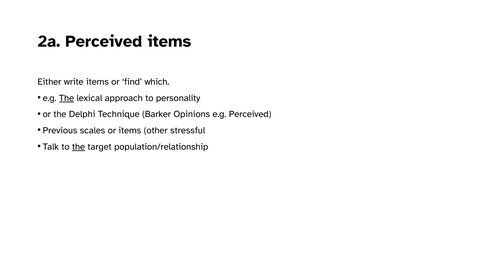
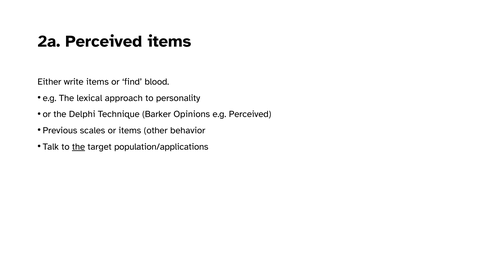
which: which -> blood (157, 82)
The underline: present -> none (67, 98)
stressful: stressful -> behavior (188, 130)
population/relationship: population/relationship -> population/applications (161, 146)
